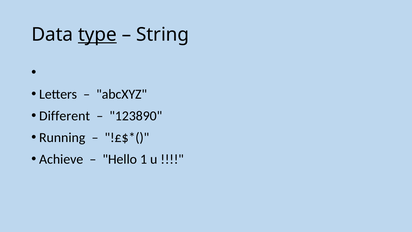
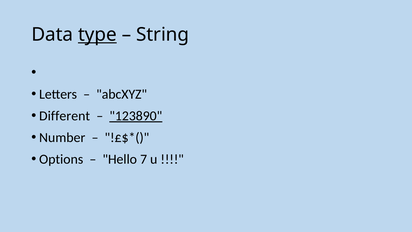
123890 underline: none -> present (136, 116)
Running: Running -> Number (62, 137)
Achieve: Achieve -> Options (61, 159)
1: 1 -> 7 (144, 159)
